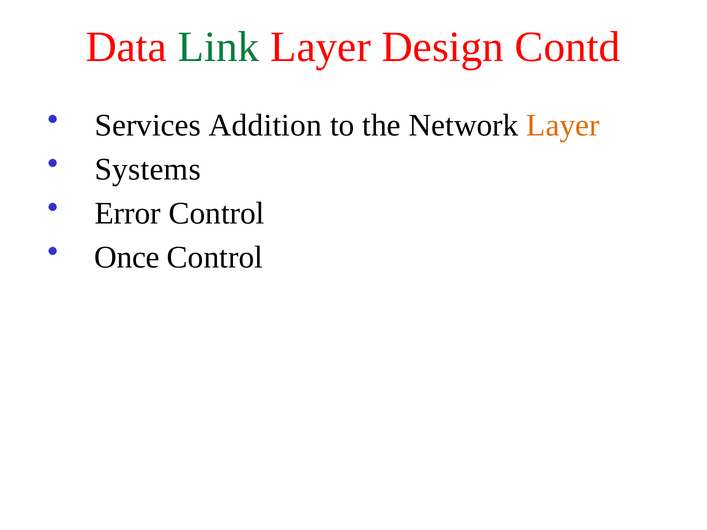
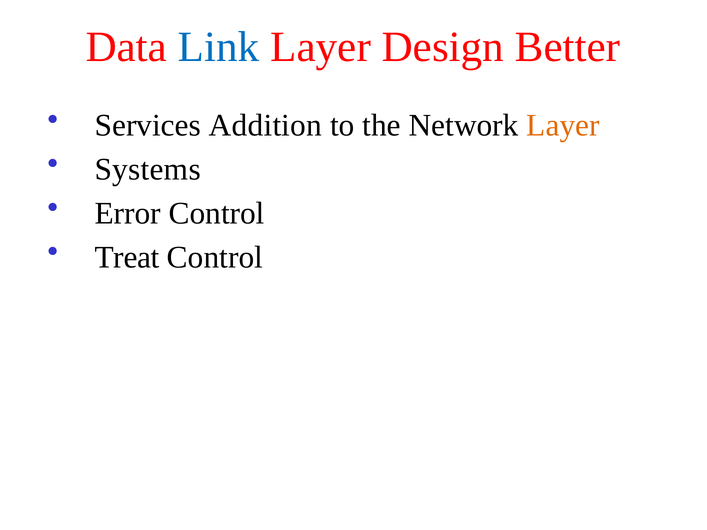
Link colour: green -> blue (219, 47)
Contd: Contd -> Better (568, 47)
Once: Once -> Treat (127, 257)
